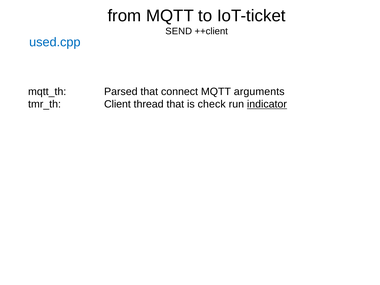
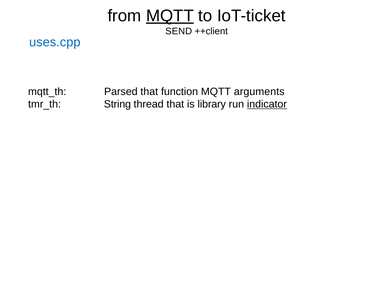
MQTT underline: none -> present (170, 16)
used.cpp: used.cpp -> uses.cpp (55, 42)
connect: connect -> function (180, 92)
Client: Client -> String (117, 104)
check: check -> library (212, 104)
